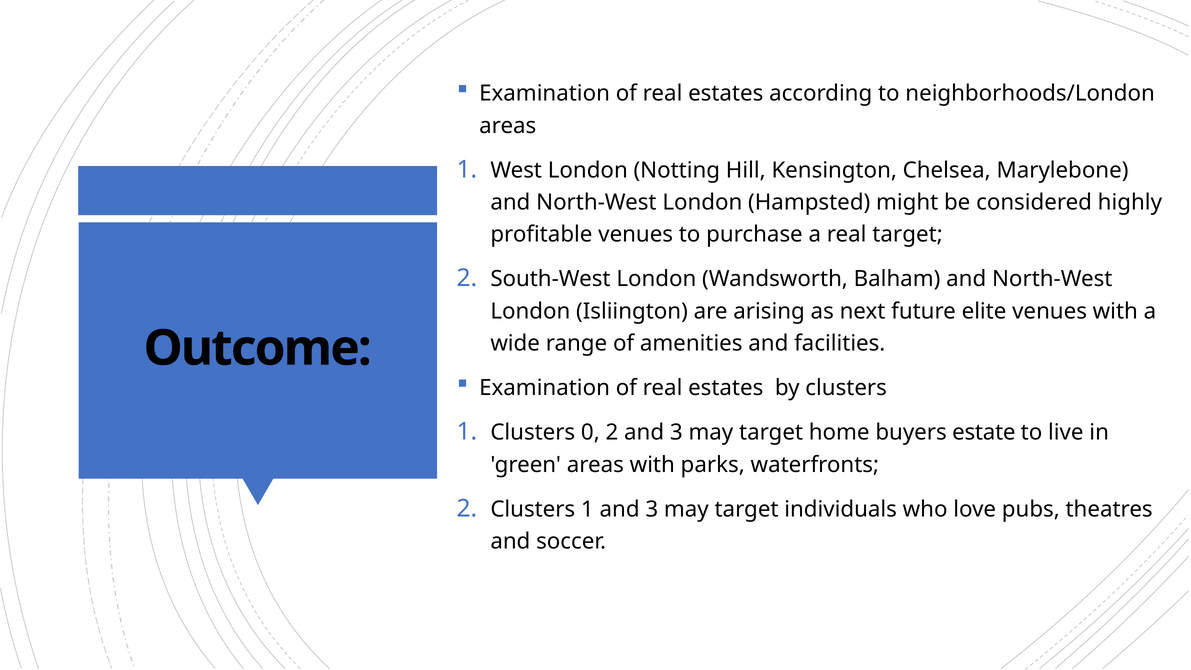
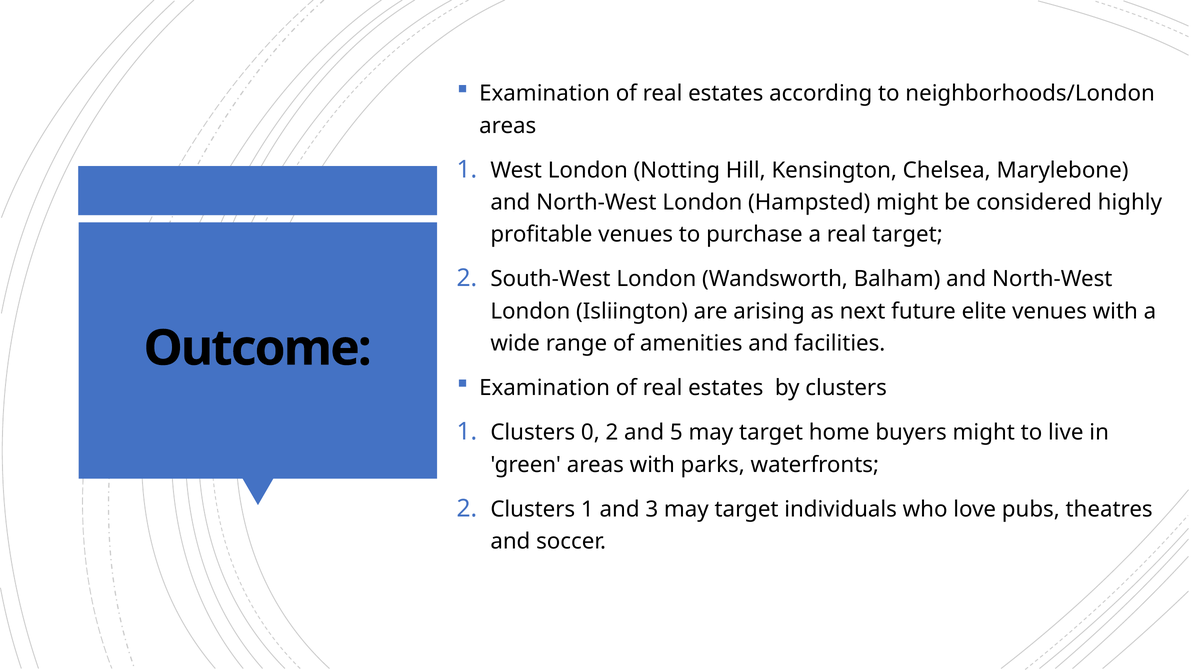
2 and 3: 3 -> 5 (676, 432)
buyers estate: estate -> might (984, 432)
